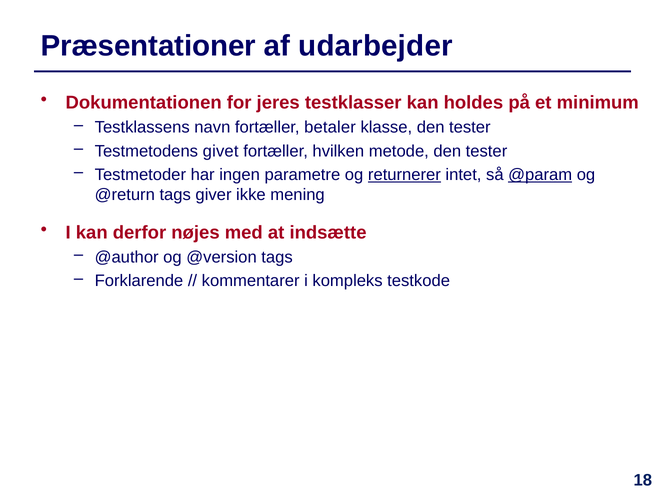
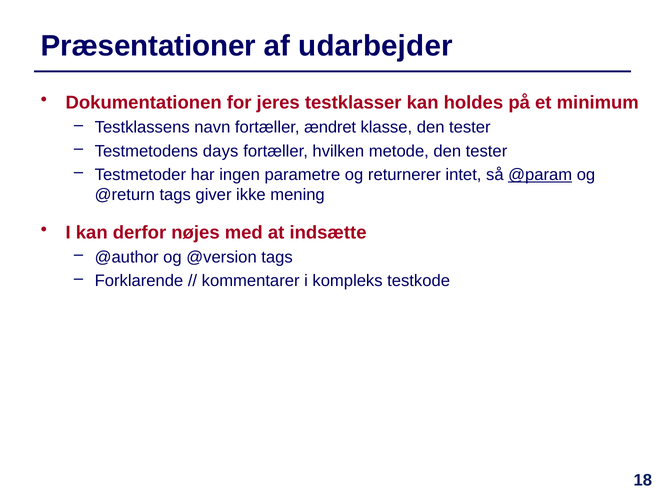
betaler: betaler -> ændret (330, 127)
givet: givet -> days (221, 151)
returnerer underline: present -> none (404, 175)
